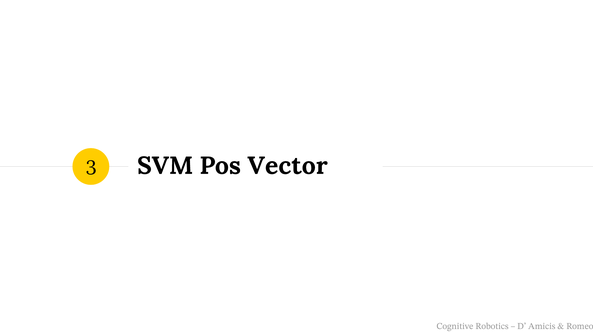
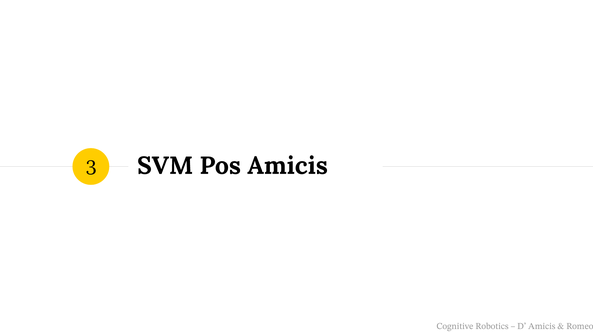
Pos Vector: Vector -> Amicis (288, 166)
